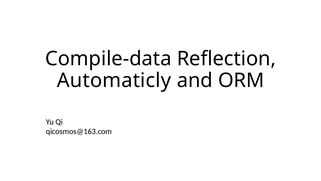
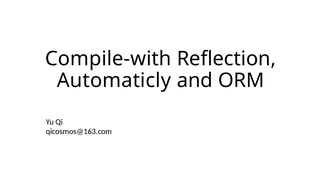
Compile-data: Compile-data -> Compile-with (108, 59)
